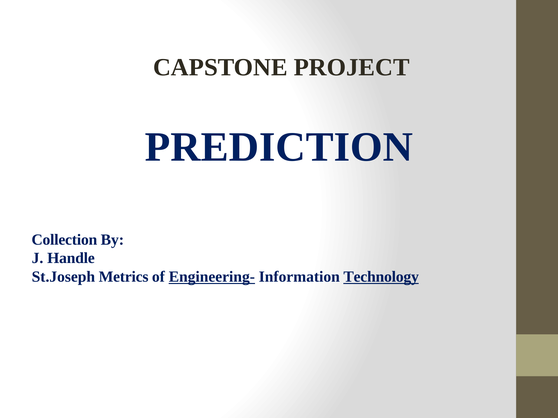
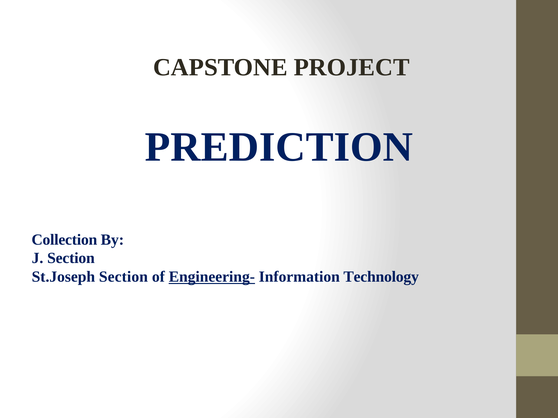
J Handle: Handle -> Section (71, 258)
St.Joseph Metrics: Metrics -> Section (123, 277)
Technology underline: present -> none (381, 277)
